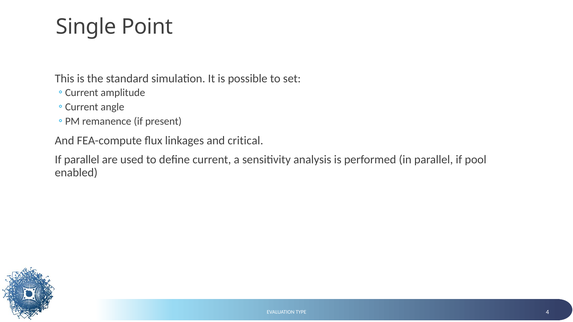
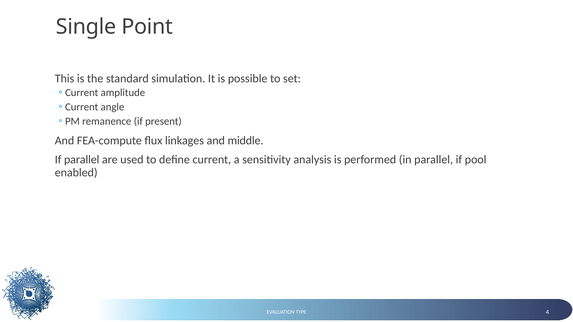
critical: critical -> middle (246, 141)
